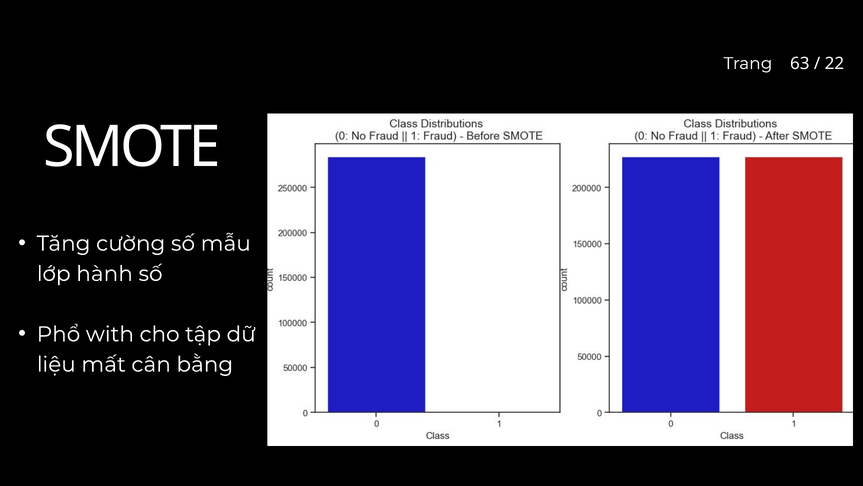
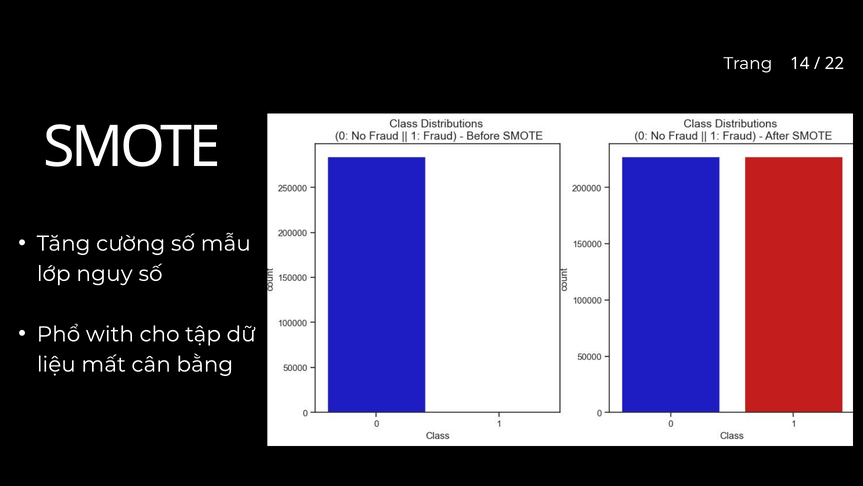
63: 63 -> 14 (800, 63)
hành: hành -> nguy (104, 273)
